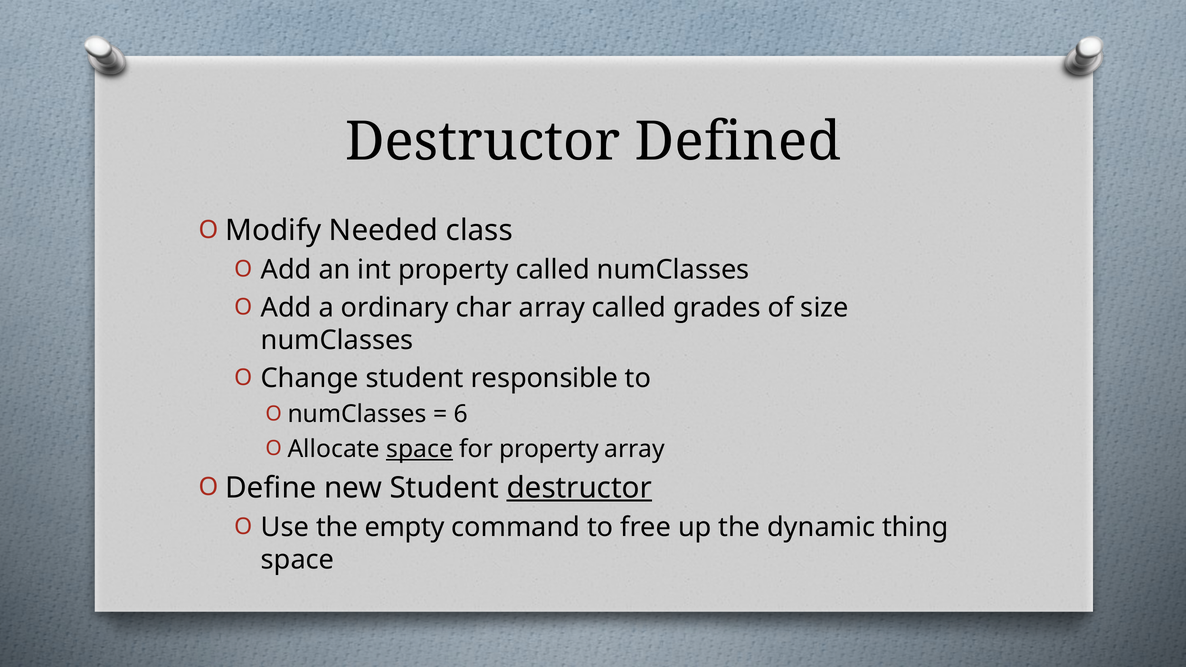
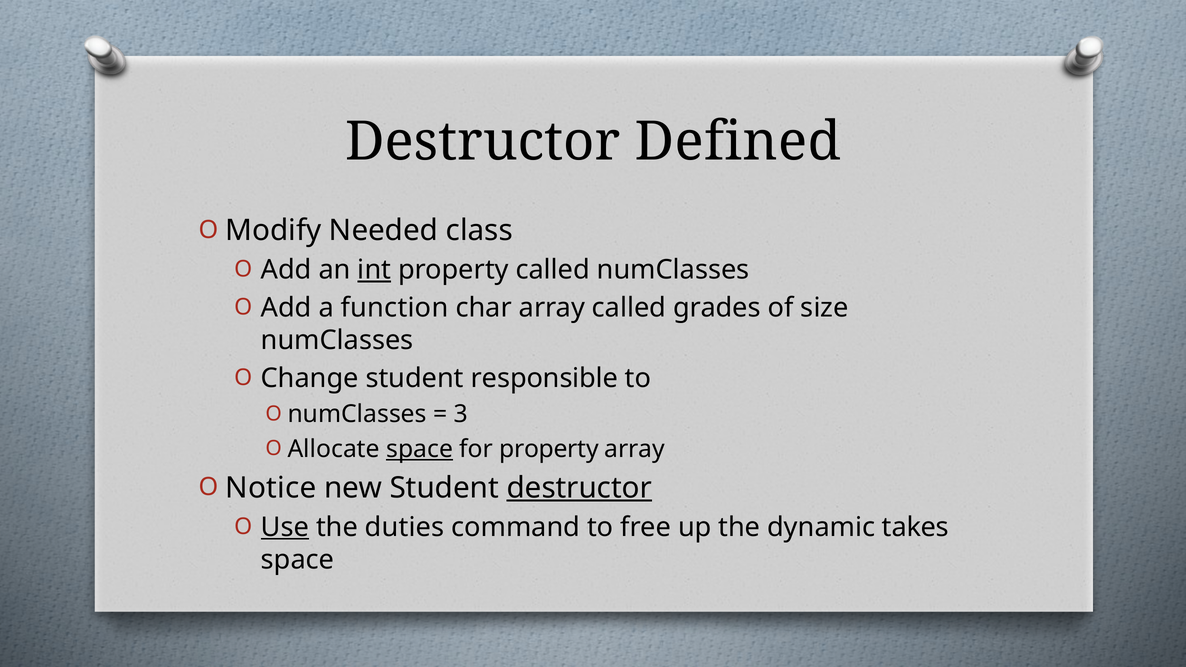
int underline: none -> present (374, 270)
ordinary: ordinary -> function (395, 308)
6: 6 -> 3 (461, 414)
Define: Define -> Notice (271, 488)
Use underline: none -> present (285, 527)
empty: empty -> duties (405, 527)
thing: thing -> takes (915, 527)
